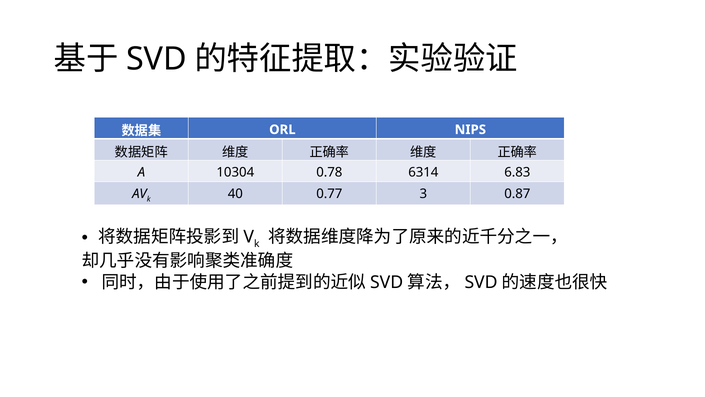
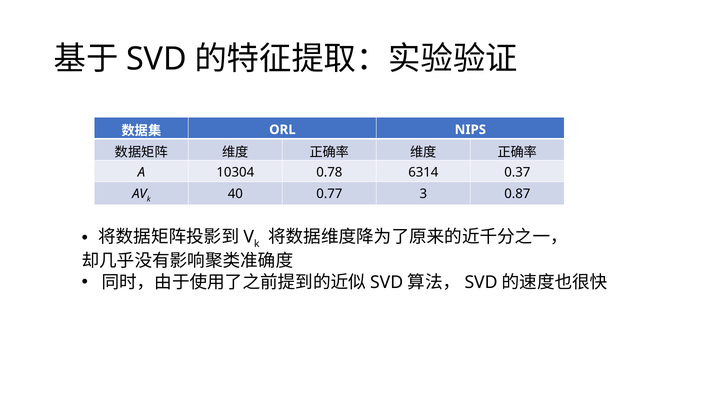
6.83: 6.83 -> 0.37 (517, 172)
